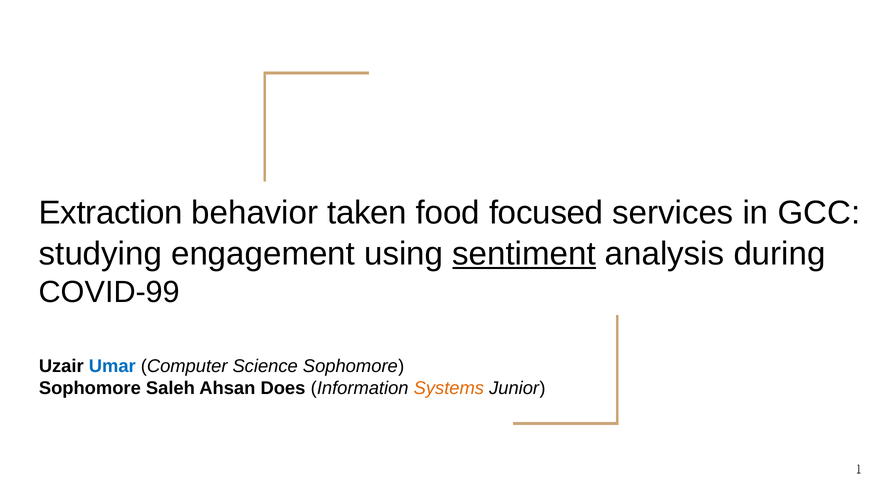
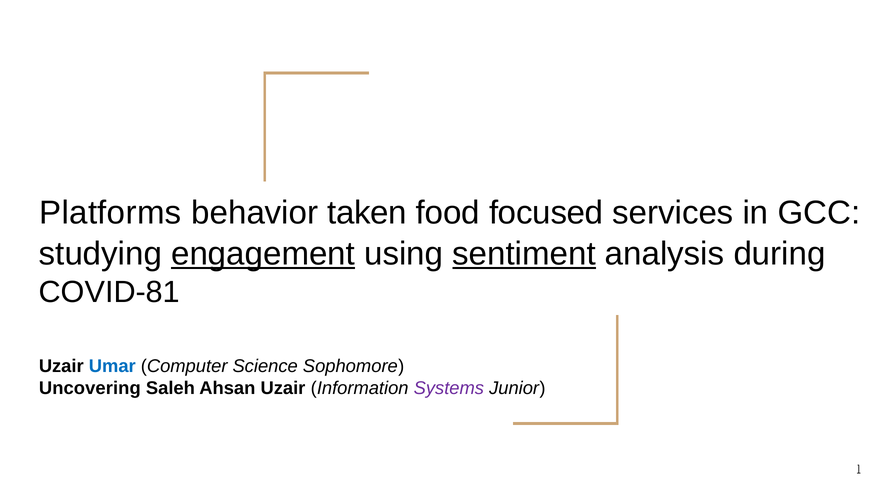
Extraction: Extraction -> Platforms (110, 213)
engagement underline: none -> present (263, 254)
COVID-99: COVID-99 -> COVID-81 (109, 292)
Sophomore: Sophomore -> Uncovering (90, 389)
Ahsan Does: Does -> Uzair (283, 389)
Systems colour: orange -> purple (449, 389)
